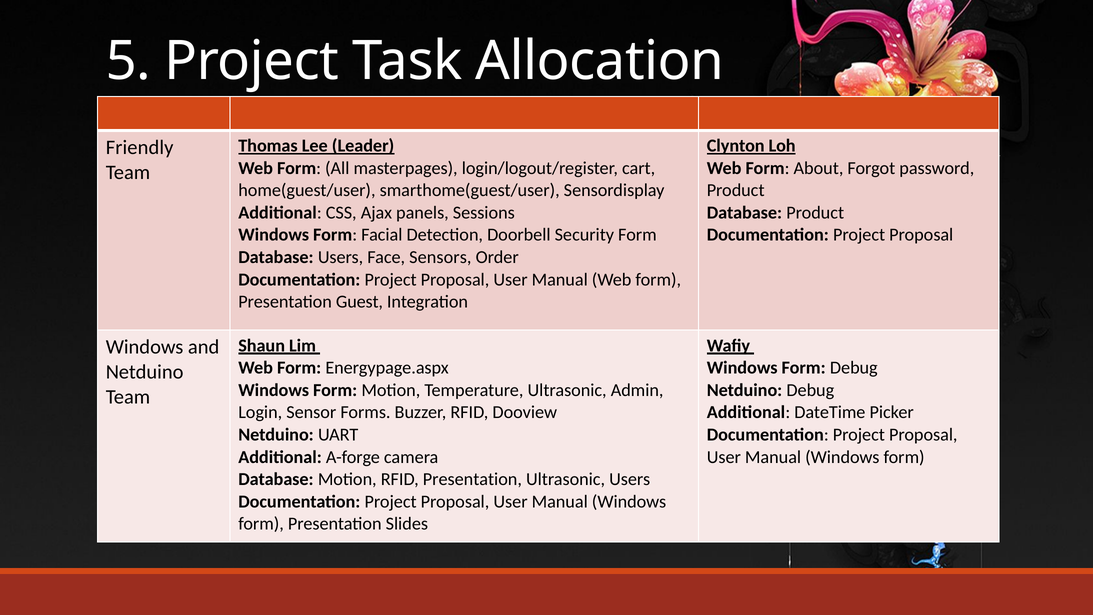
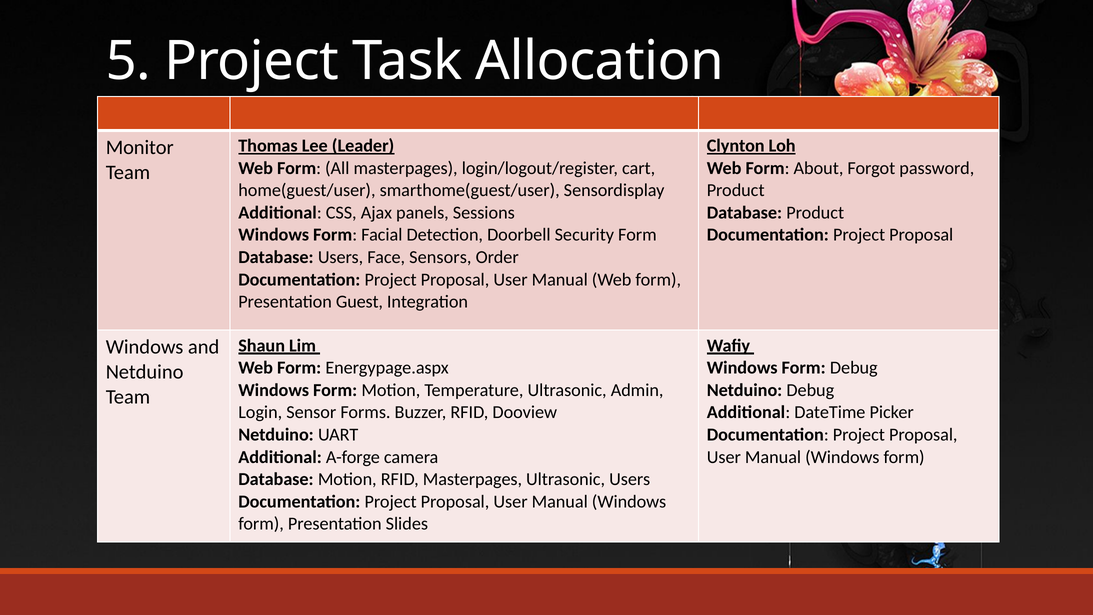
Friendly: Friendly -> Monitor (140, 147)
RFID Presentation: Presentation -> Masterpages (472, 479)
